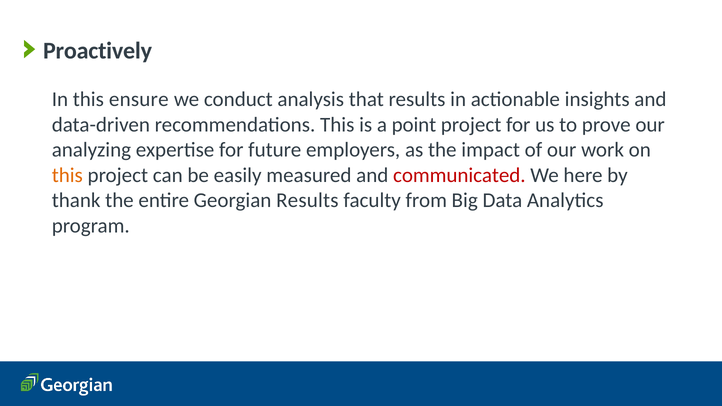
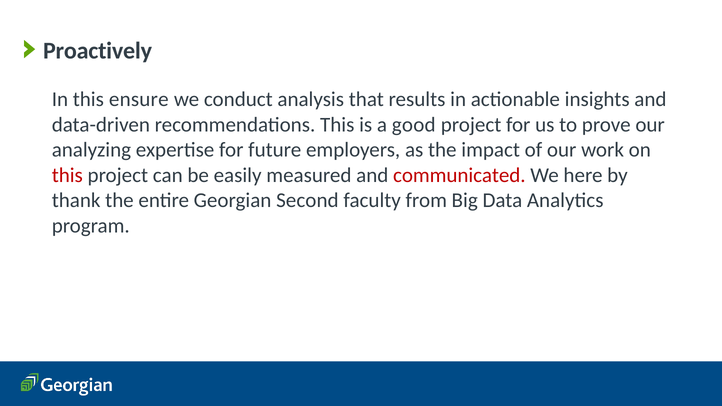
point: point -> good (414, 125)
this colour: orange -> red (67, 175)
Georgian Results: Results -> Second (307, 201)
